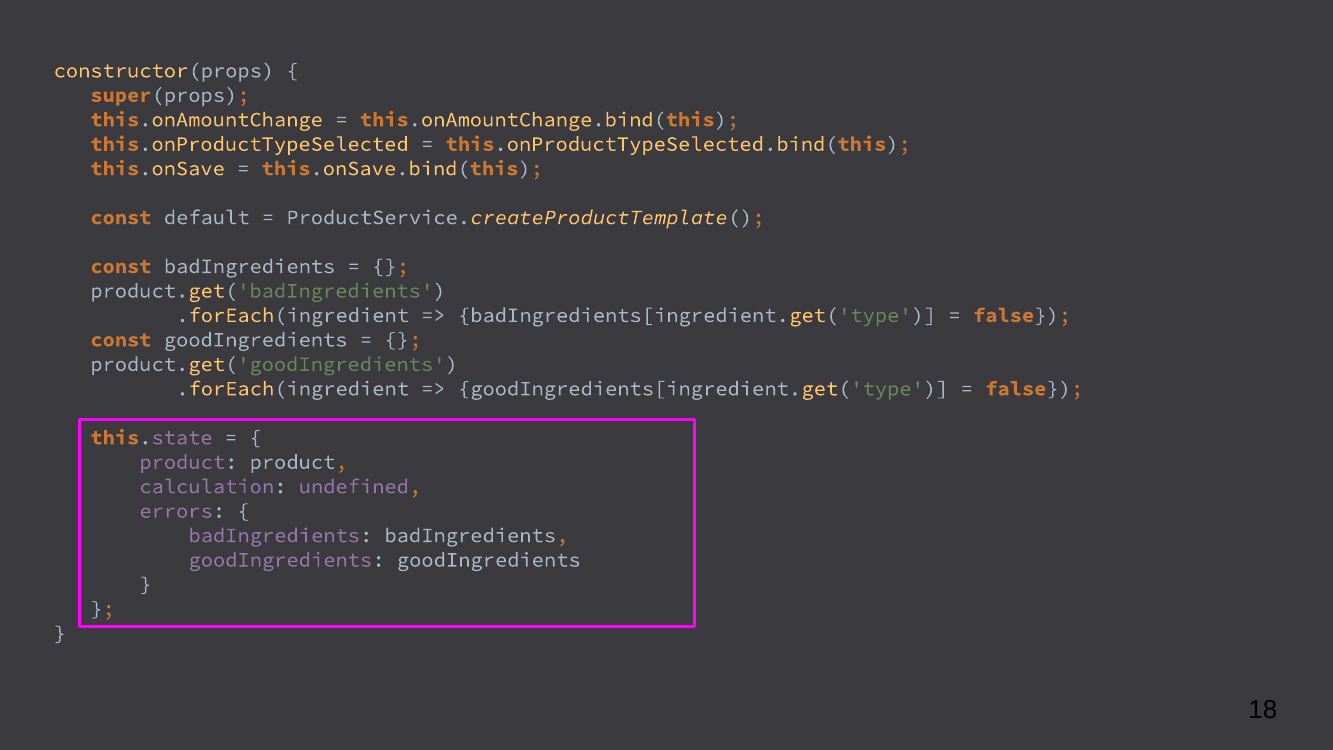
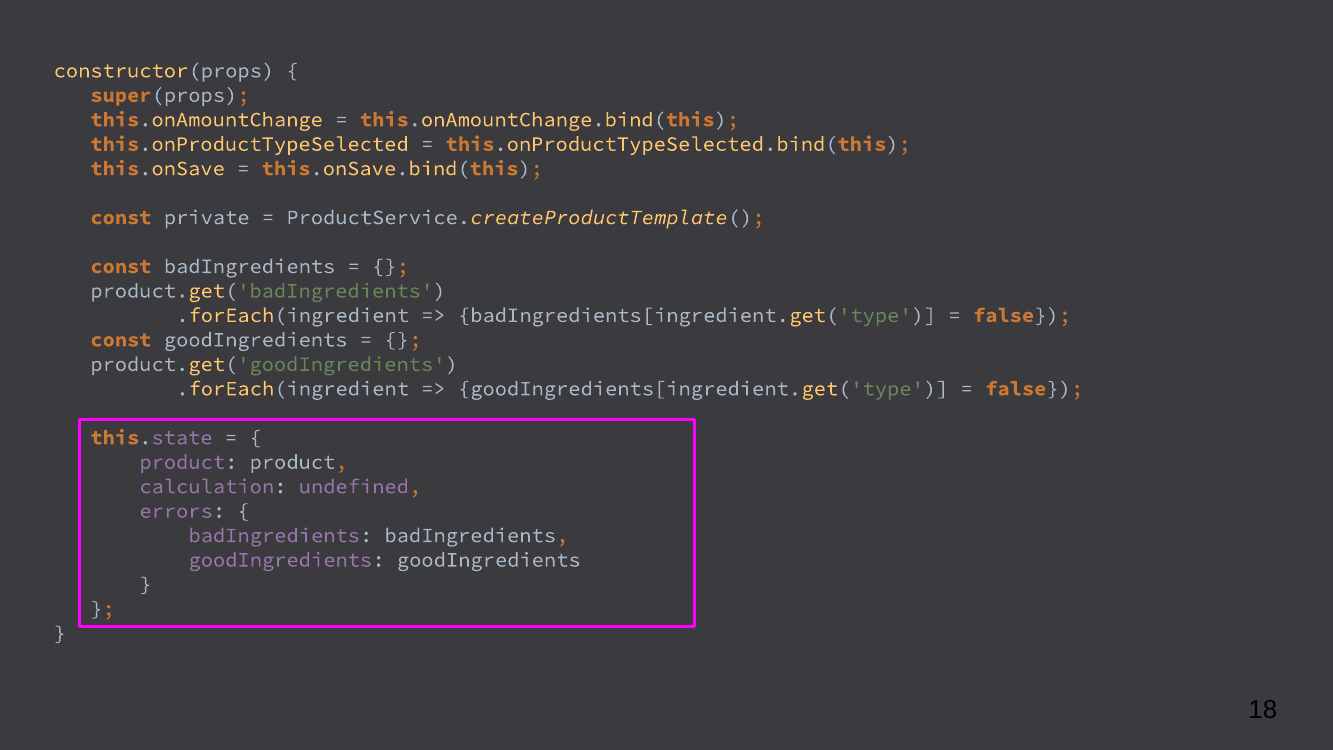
default: default -> private (207, 217)
